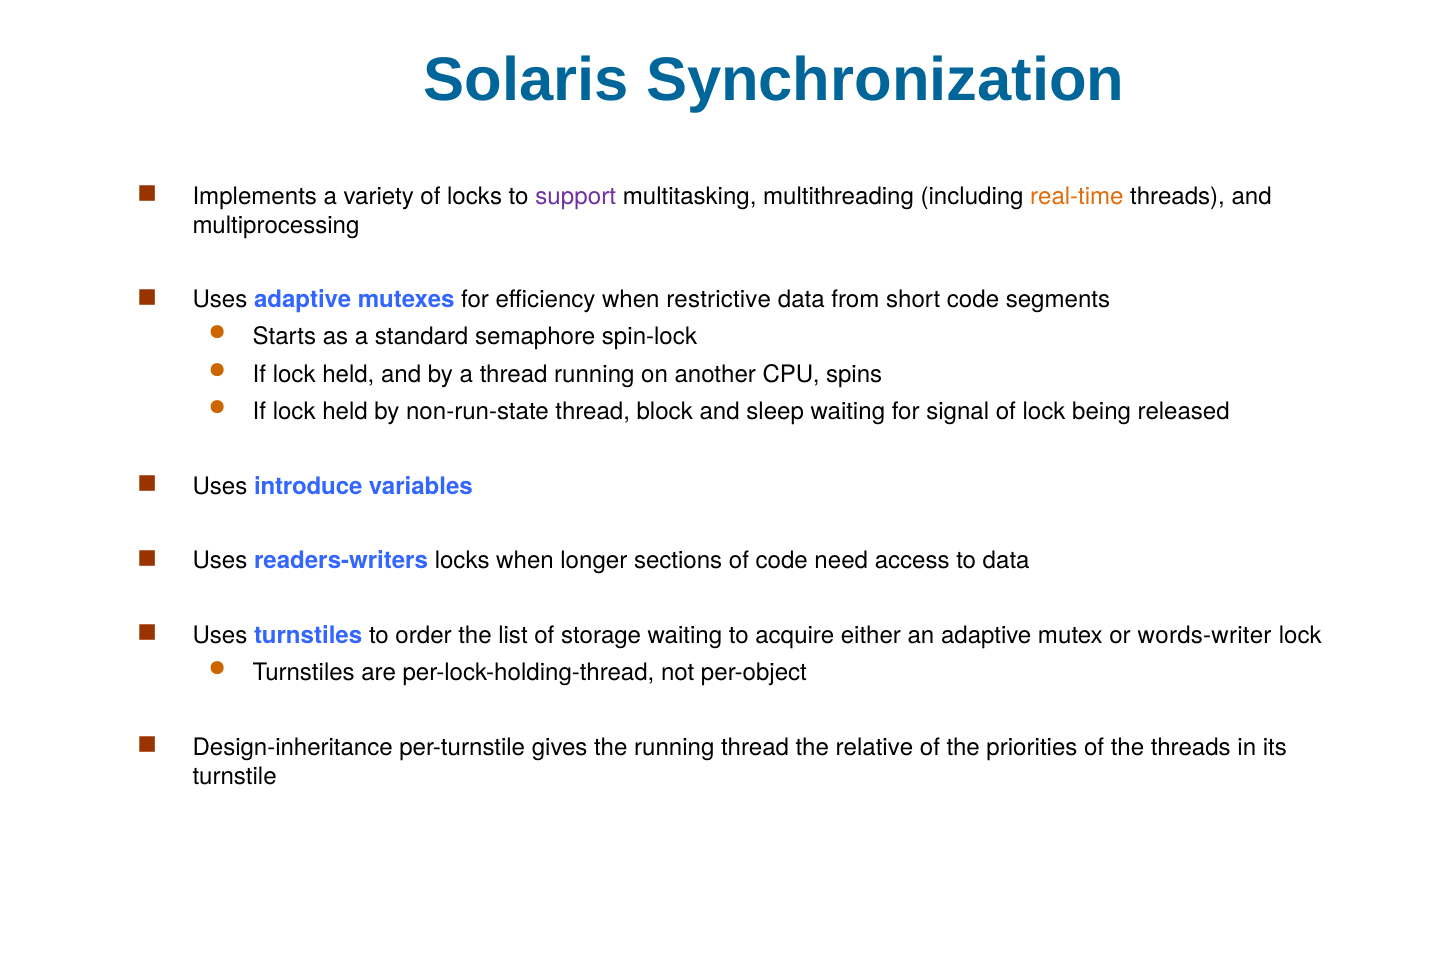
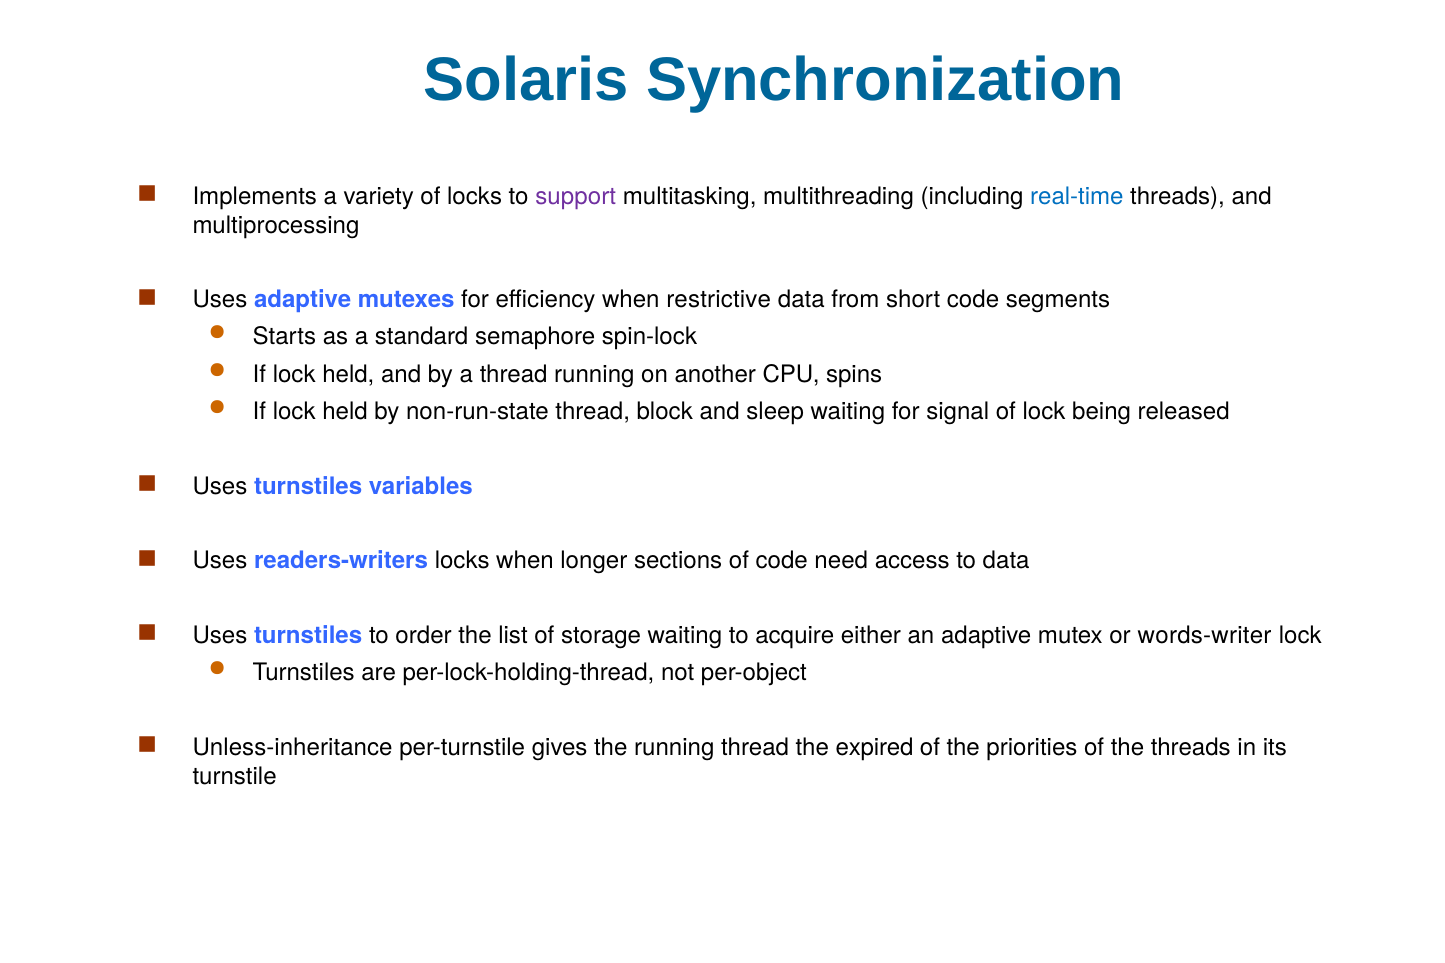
real-time colour: orange -> blue (1077, 196)
introduce: introduce -> turnstiles (308, 486)
Design-inheritance: Design-inheritance -> Unless-inheritance (293, 748)
relative: relative -> expired (875, 748)
